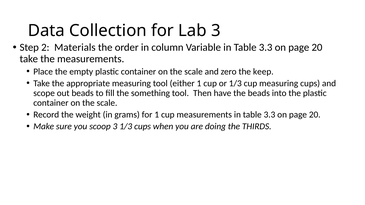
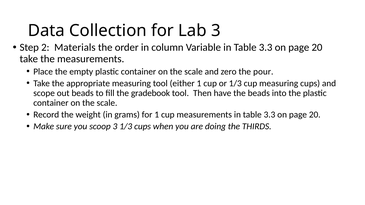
keep: keep -> pour (263, 72)
something: something -> gradebook (150, 93)
